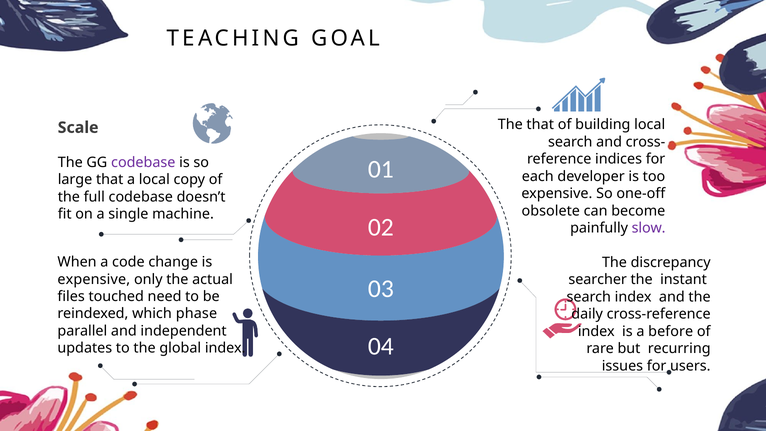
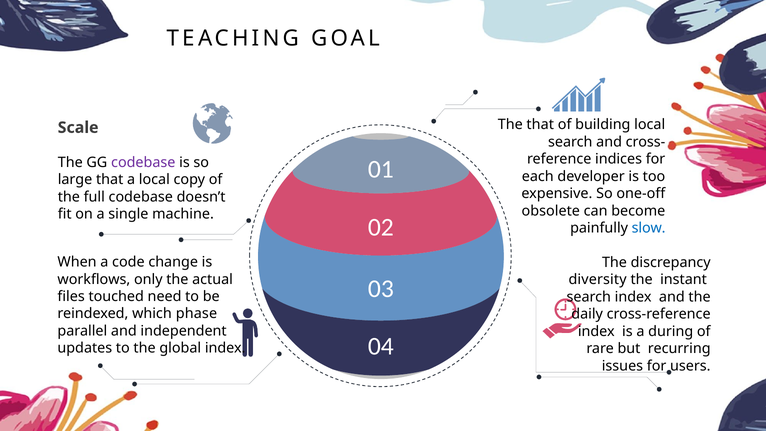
slow colour: purple -> blue (649, 228)
expensive: expensive -> workflows (94, 279)
searcher: searcher -> diversity (598, 280)
before: before -> during (671, 331)
